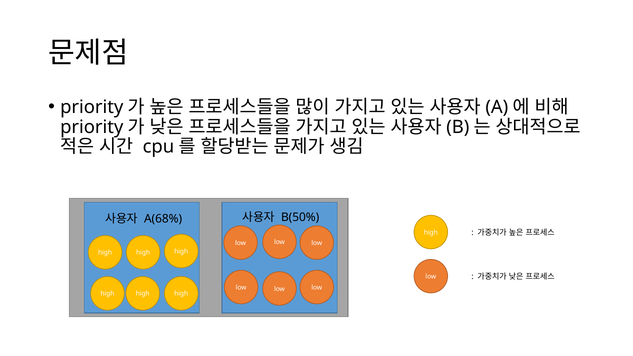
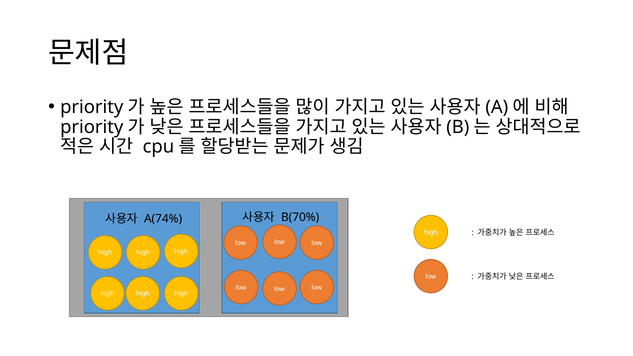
B(50%: B(50% -> B(70% (300, 217)
A(68%: A(68% -> A(74% (163, 219)
